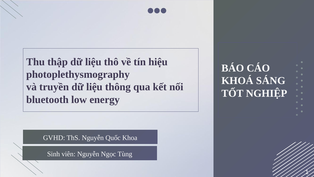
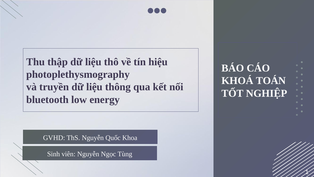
SÁNG: SÁNG -> TOÁN (271, 81)
